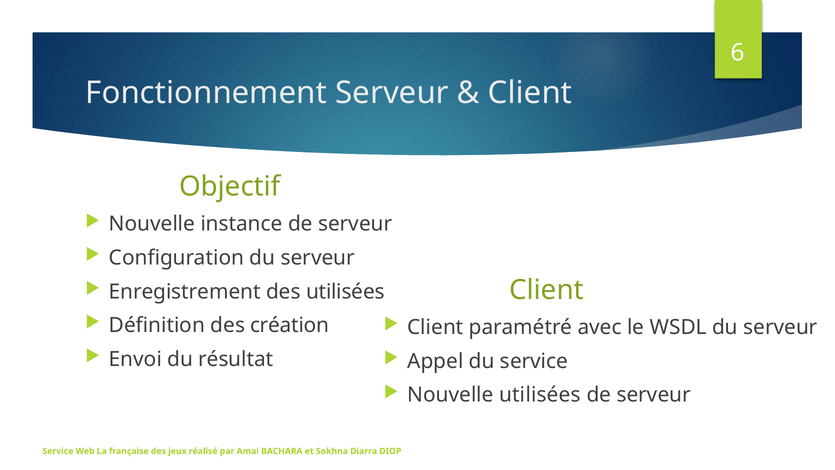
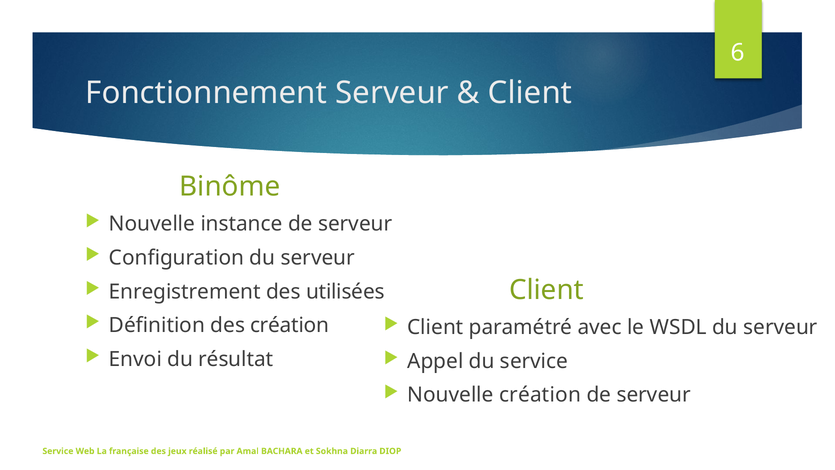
Objectif: Objectif -> Binôme (230, 186)
Nouvelle utilisées: utilisées -> création (540, 395)
